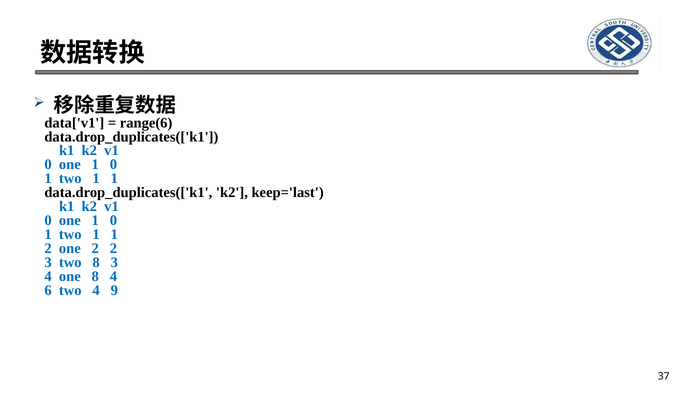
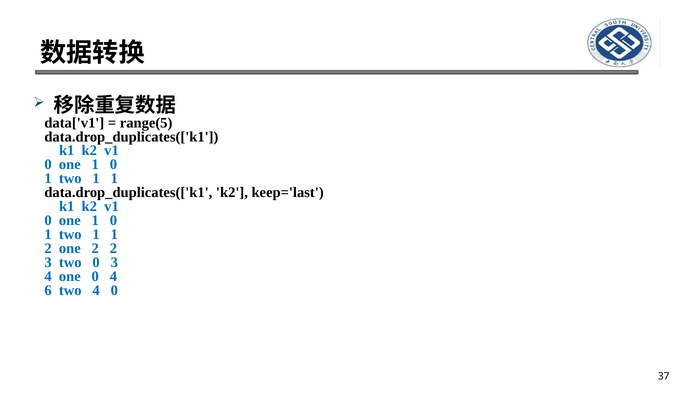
range(6: range(6 -> range(5 (146, 123)
two 8: 8 -> 0 (96, 262)
one 8: 8 -> 0 (95, 276)
4 9: 9 -> 0 (114, 290)
